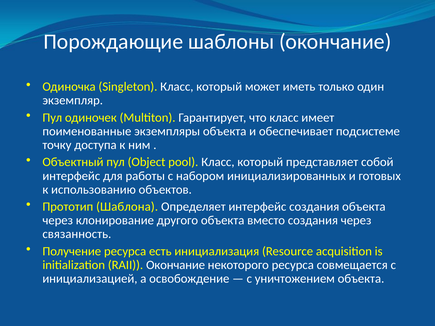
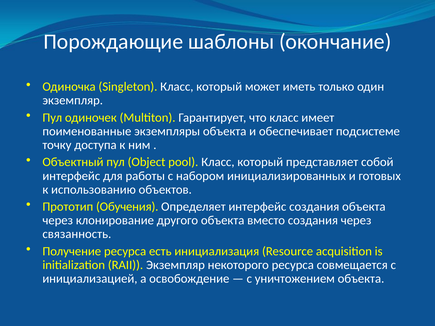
Шаблона: Шаблона -> Обучения (127, 207)
RAII Окончание: Окончание -> Экземпляр (175, 265)
